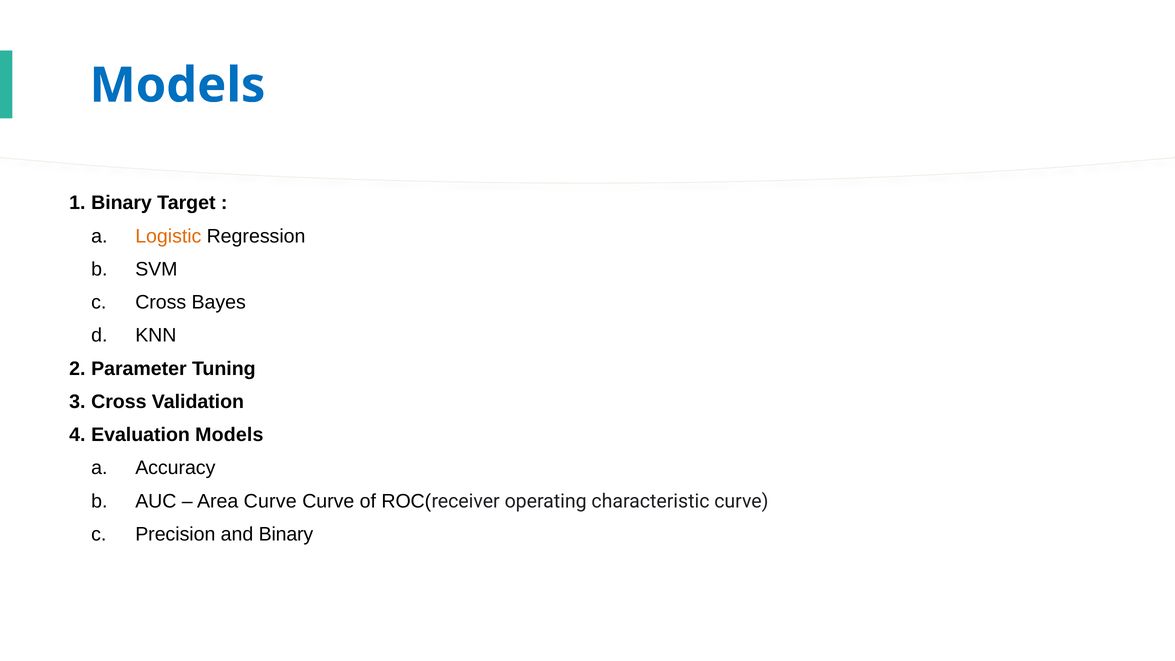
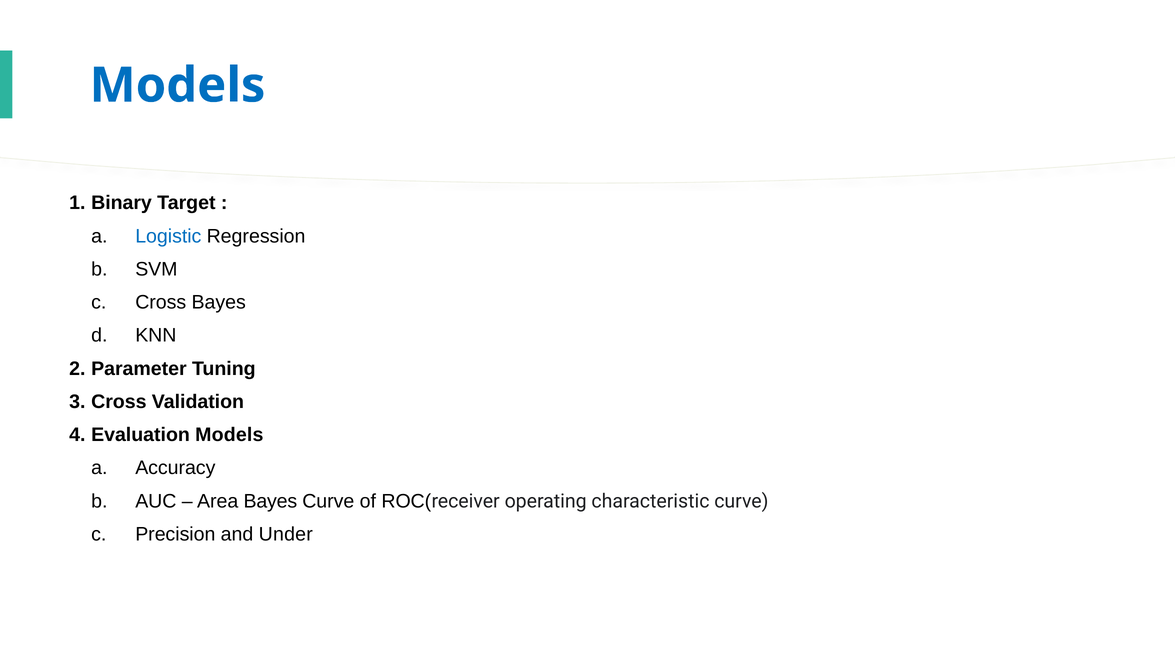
Logistic colour: orange -> blue (168, 236)
Area Curve: Curve -> Bayes (270, 501)
and Binary: Binary -> Under (286, 534)
